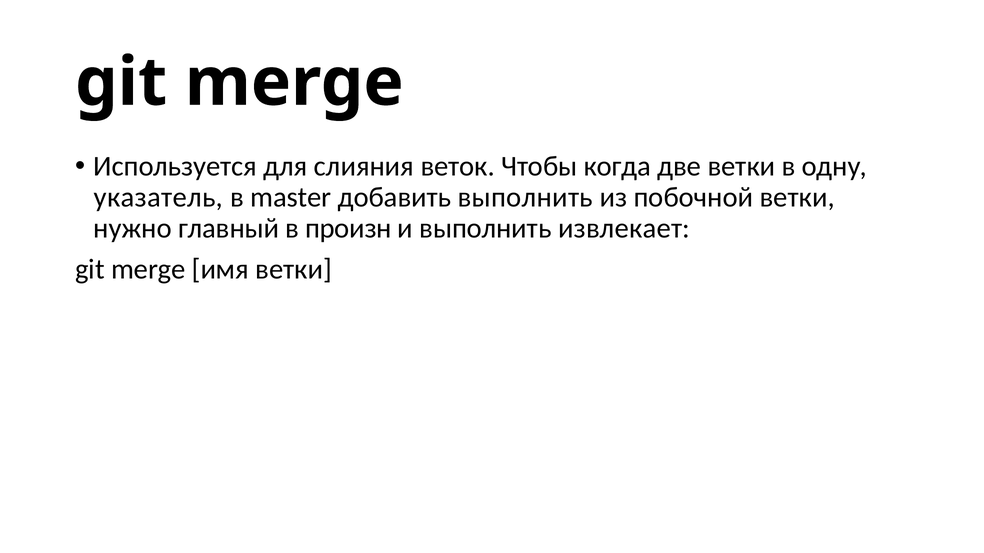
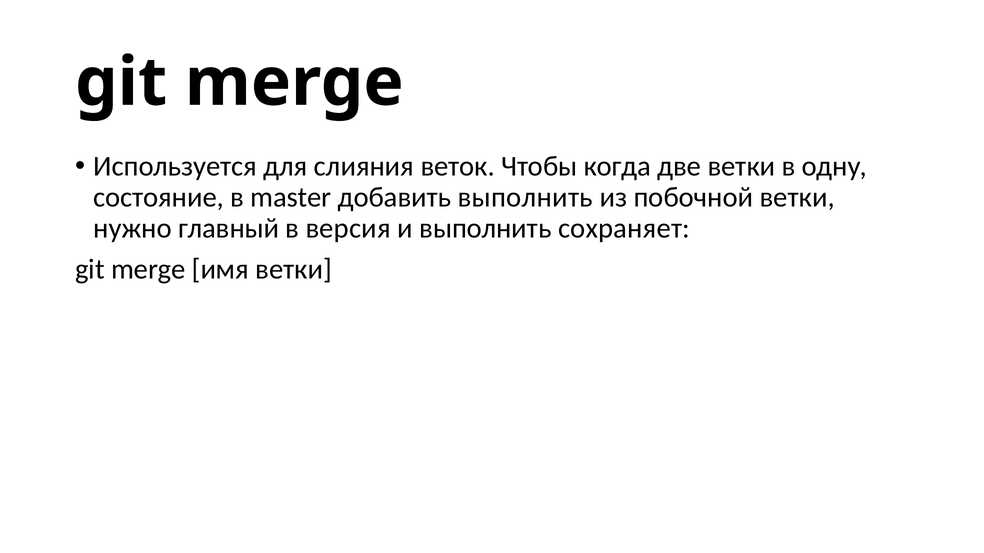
указатель: указатель -> состояние (159, 197)
произн: произн -> версия (348, 228)
извлекает: извлекает -> сохраняет (624, 228)
